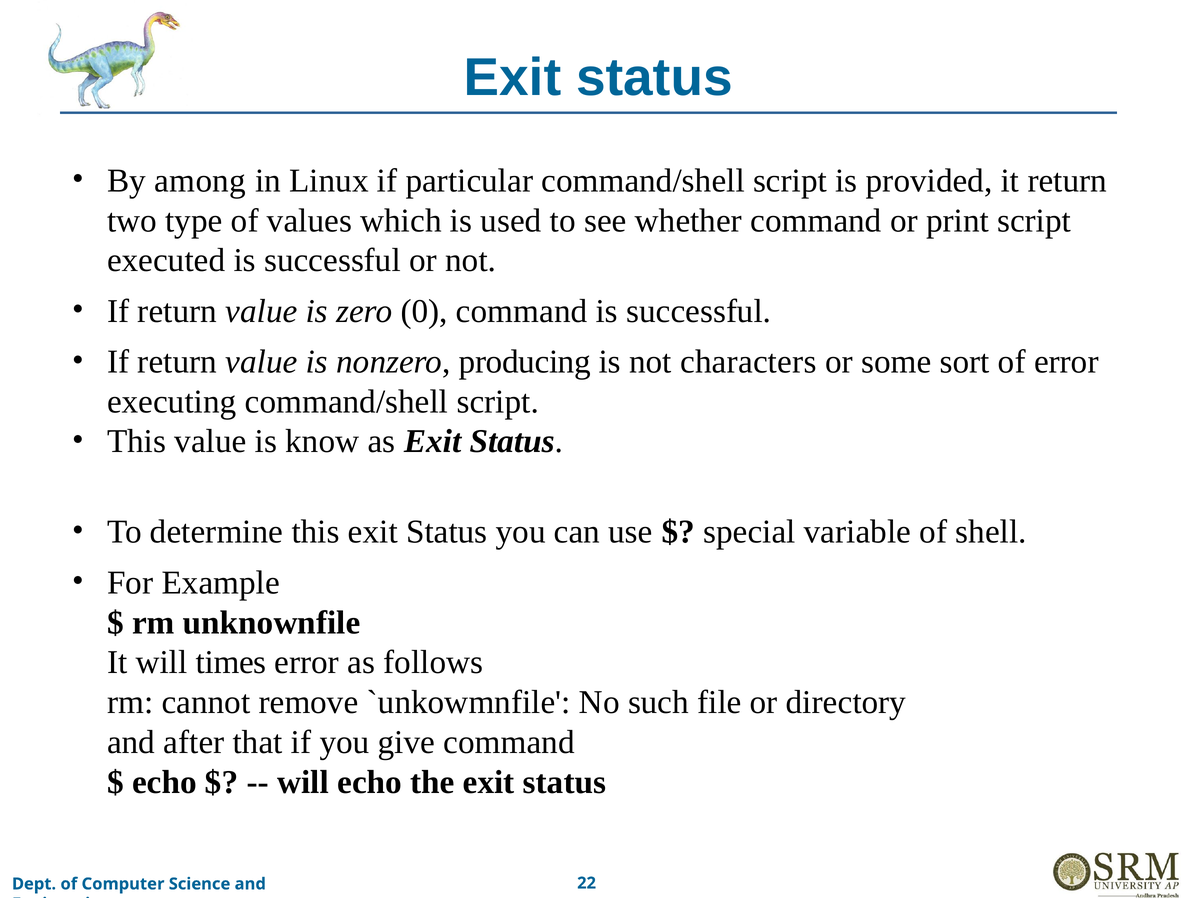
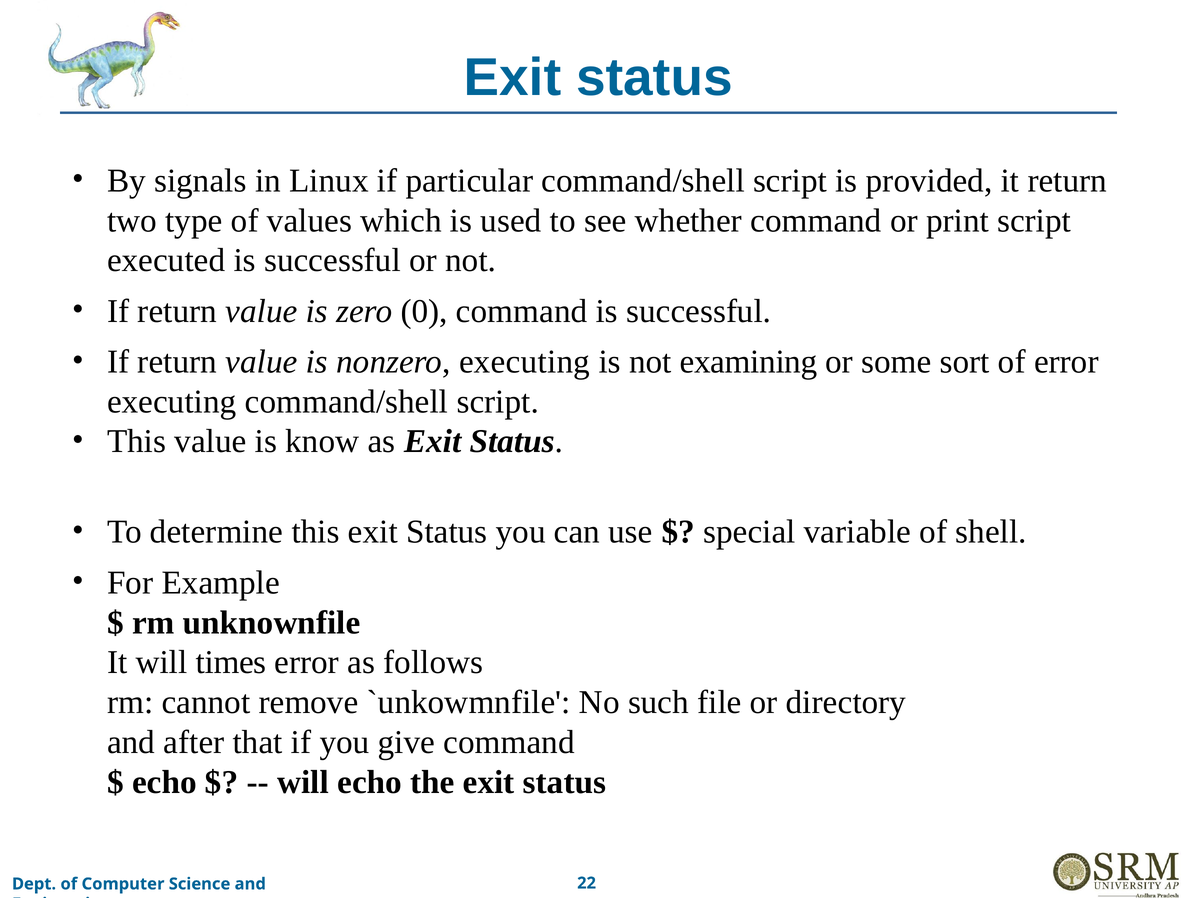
among: among -> signals (200, 181)
nonzero producing: producing -> executing (525, 362)
characters: characters -> examining (749, 362)
